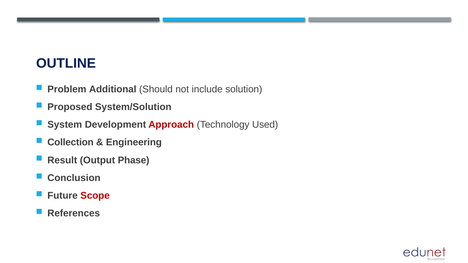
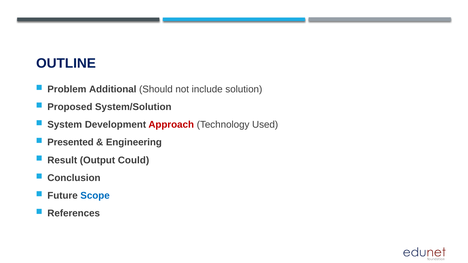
Collection: Collection -> Presented (70, 143)
Phase: Phase -> Could (134, 160)
Scope colour: red -> blue (95, 196)
